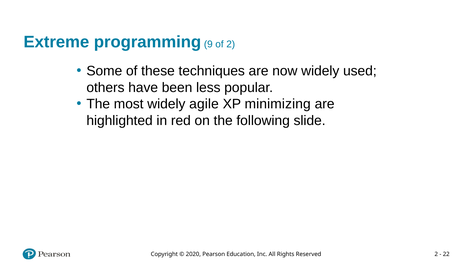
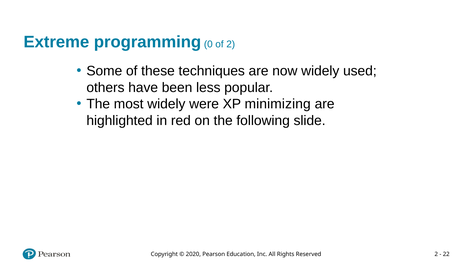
9: 9 -> 0 (208, 44)
agile: agile -> were (204, 104)
